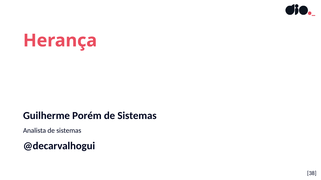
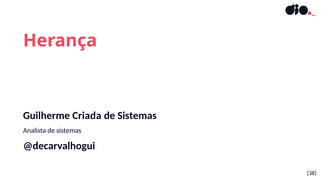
Porém: Porém -> Criada (87, 116)
